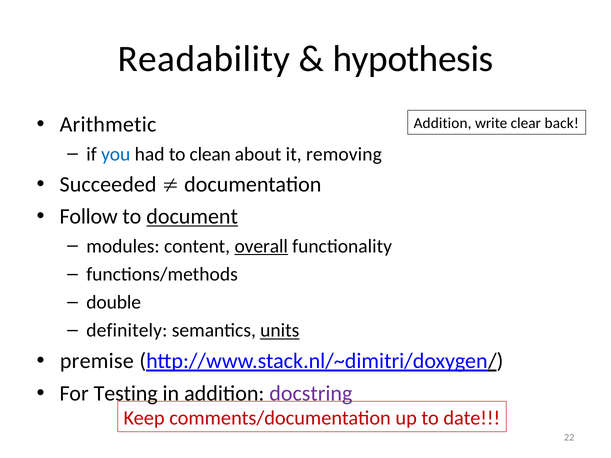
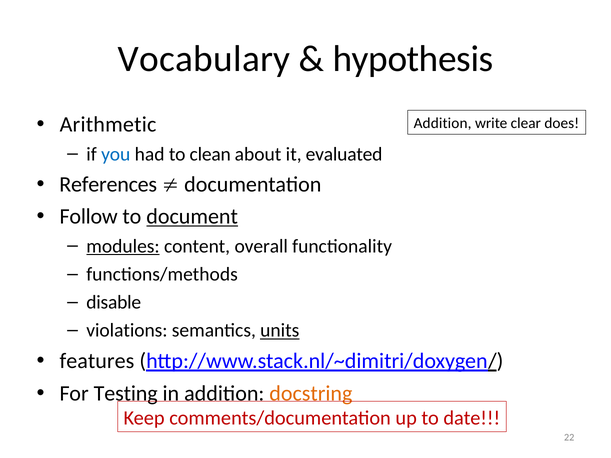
Readability: Readability -> Vocabulary (204, 59)
back: back -> does (562, 123)
removing: removing -> evaluated (344, 154)
Succeeded: Succeeded -> References (108, 185)
modules underline: none -> present (123, 246)
overall underline: present -> none (261, 246)
double: double -> disable (114, 303)
definitely: definitely -> violations (127, 331)
premise: premise -> features (97, 361)
docstring colour: purple -> orange (311, 394)
